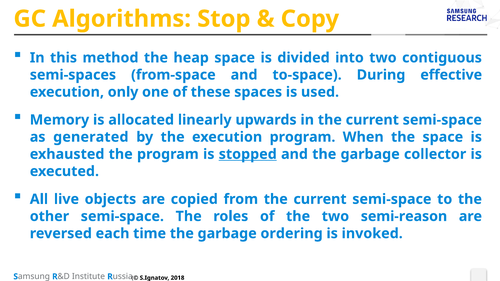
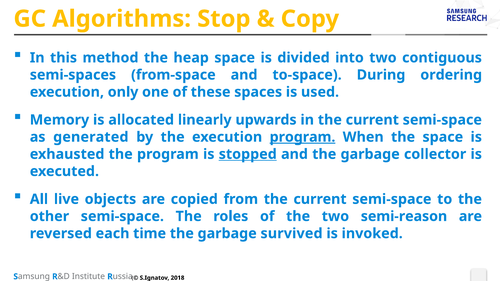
effective: effective -> ordering (451, 75)
program underline: none -> present (303, 137)
ordering: ordering -> survived (292, 234)
